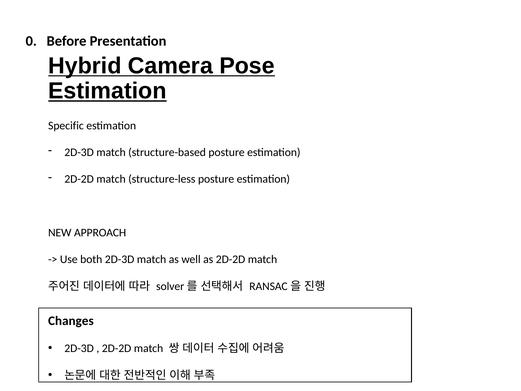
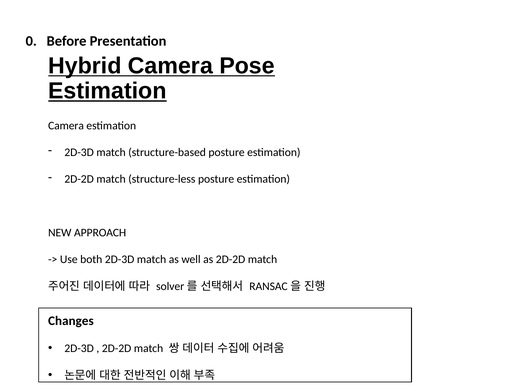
Specific: Specific -> Camera (66, 125)
